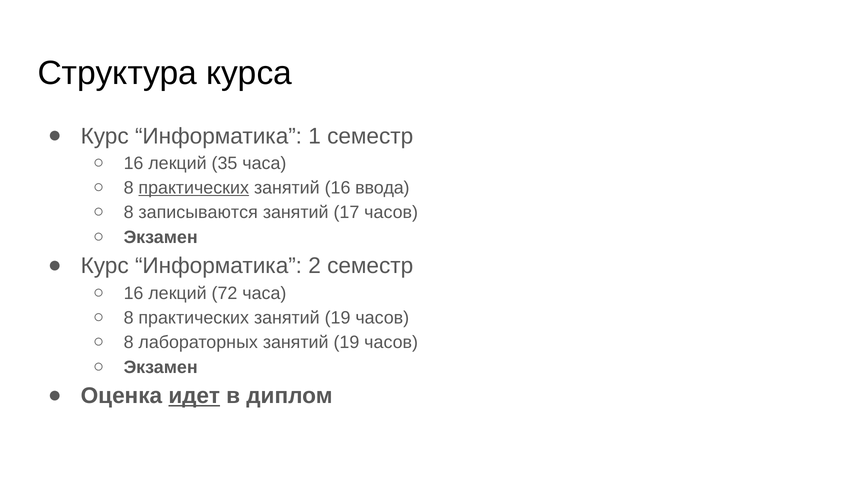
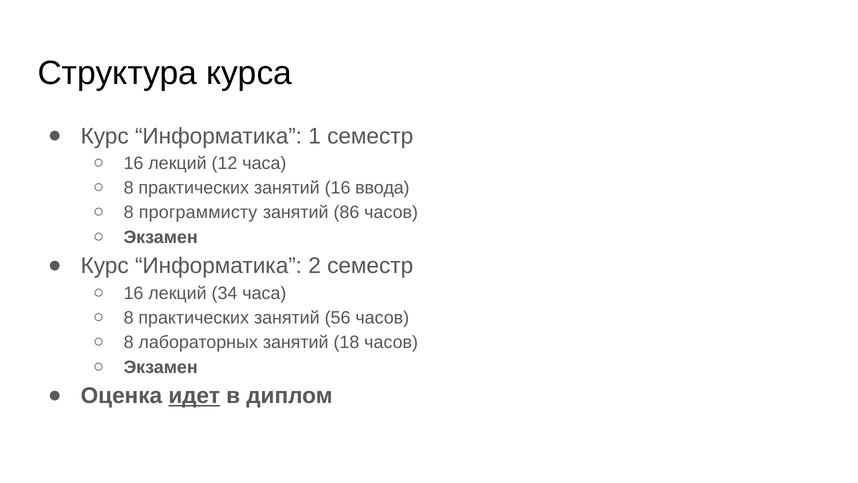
35: 35 -> 12 (225, 163)
практических underline: present -> none (194, 188)
записываются: записываются -> программисту (198, 212)
17: 17 -> 86 (346, 212)
72: 72 -> 34 (225, 293)
практических занятий 19: 19 -> 56 (338, 318)
лабораторных занятий 19: 19 -> 18 (346, 342)
